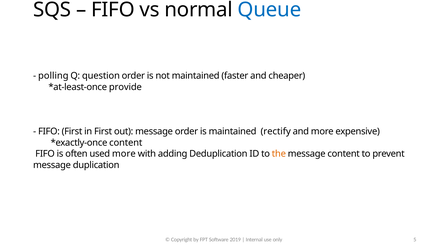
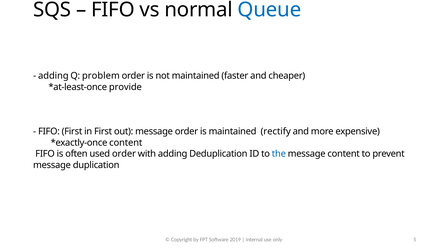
polling: polling -> adding (53, 76)
question: question -> problem (101, 76)
used more: more -> order (124, 154)
the colour: orange -> blue (279, 154)
